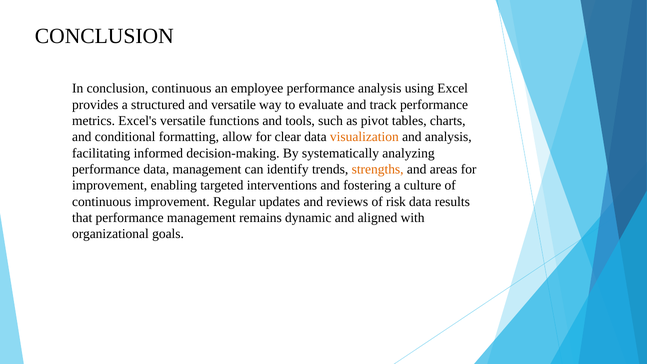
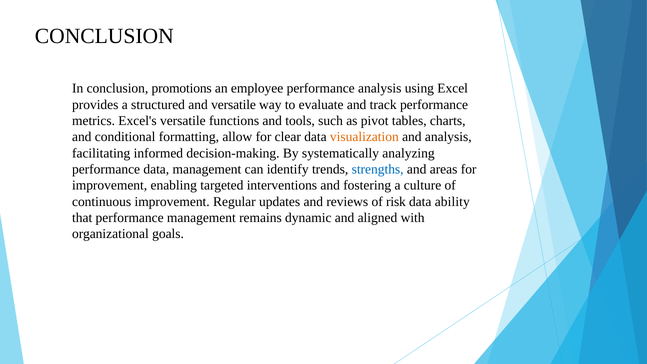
conclusion continuous: continuous -> promotions (182, 88)
strengths colour: orange -> blue (378, 169)
results: results -> ability (452, 202)
